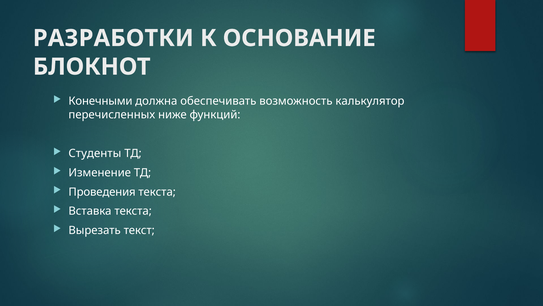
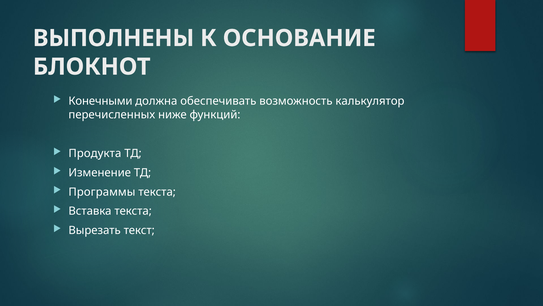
РАЗРАБОТКИ: РАЗРАБОТКИ -> ВЫПОЛНЕНЫ (114, 38)
Студенты: Студенты -> Продукта (95, 153)
Проведения: Проведения -> Программы (102, 192)
